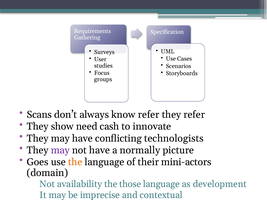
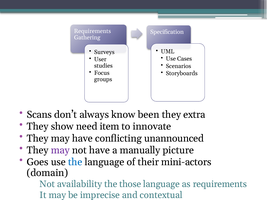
know refer: refer -> been (149, 115)
they refer: refer -> extra (194, 115)
cash: cash -> item (109, 127)
technologists: technologists -> unannounced (174, 138)
normally: normally -> manually (140, 150)
the colour: orange -> blue (75, 162)
as development: development -> requirements (220, 184)
